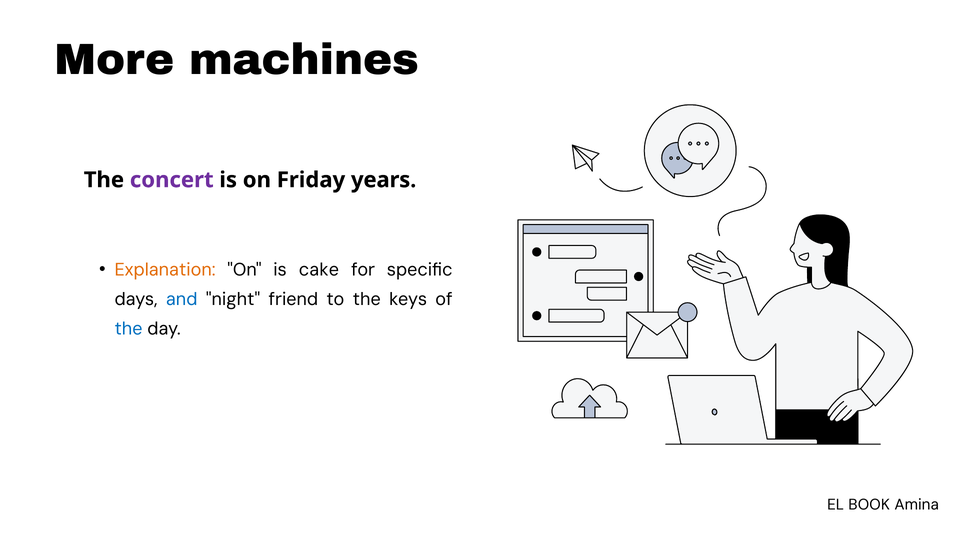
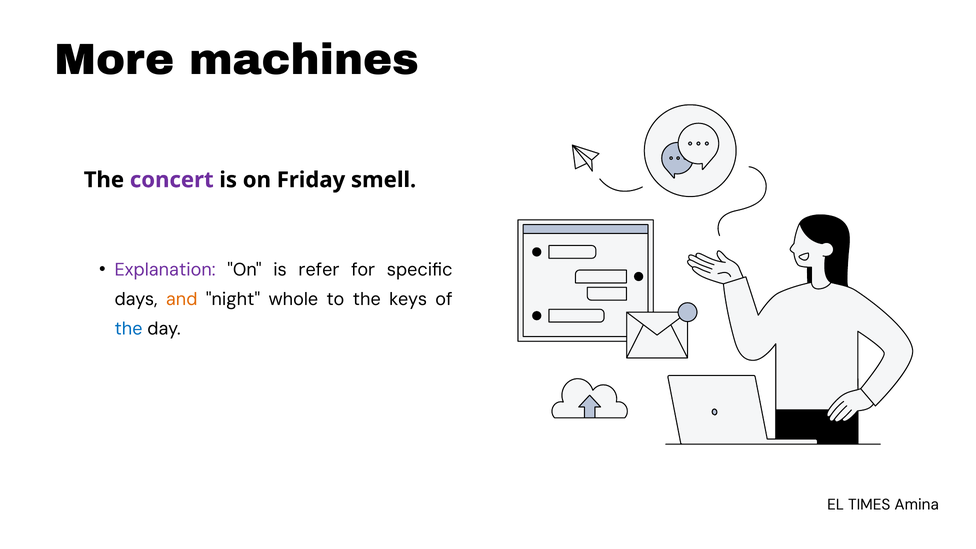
years: years -> smell (384, 180)
Explanation colour: orange -> purple (165, 270)
cake: cake -> refer (319, 270)
and colour: blue -> orange (182, 299)
friend: friend -> whole (293, 299)
BOOK: BOOK -> TIMES (869, 505)
